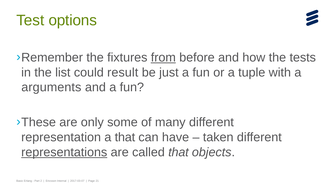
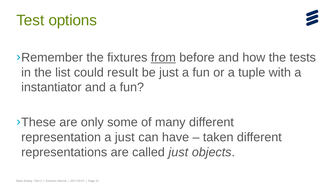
arguments: arguments -> instantiator (51, 87)
a that: that -> just (125, 137)
representations underline: present -> none (64, 152)
called that: that -> just (178, 152)
